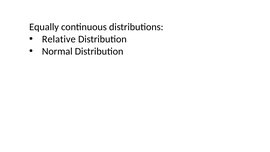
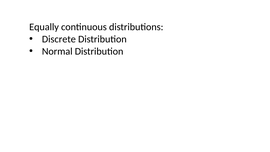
Relative: Relative -> Discrete (59, 39)
